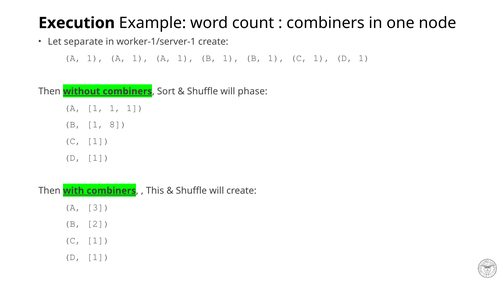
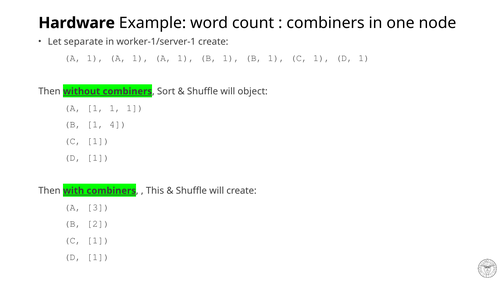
Execution: Execution -> Hardware (77, 23)
phase: phase -> object (253, 91)
8: 8 -> 4 (118, 124)
